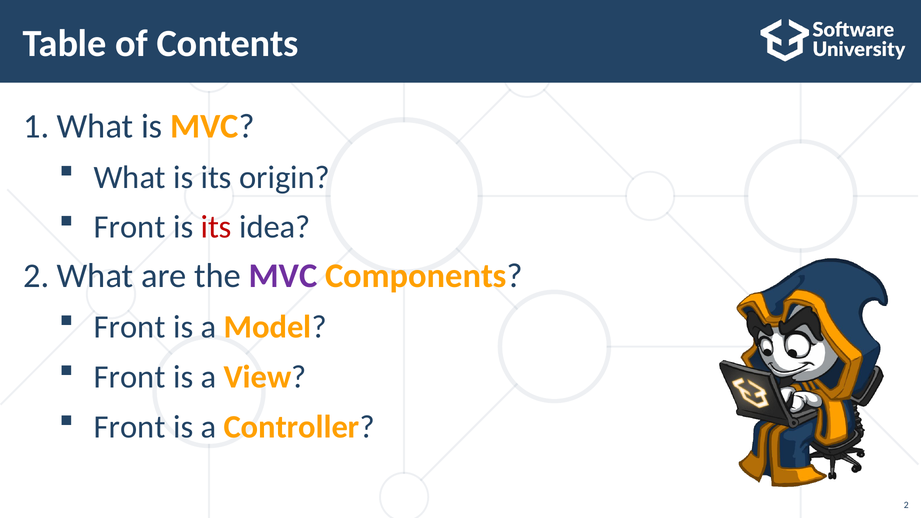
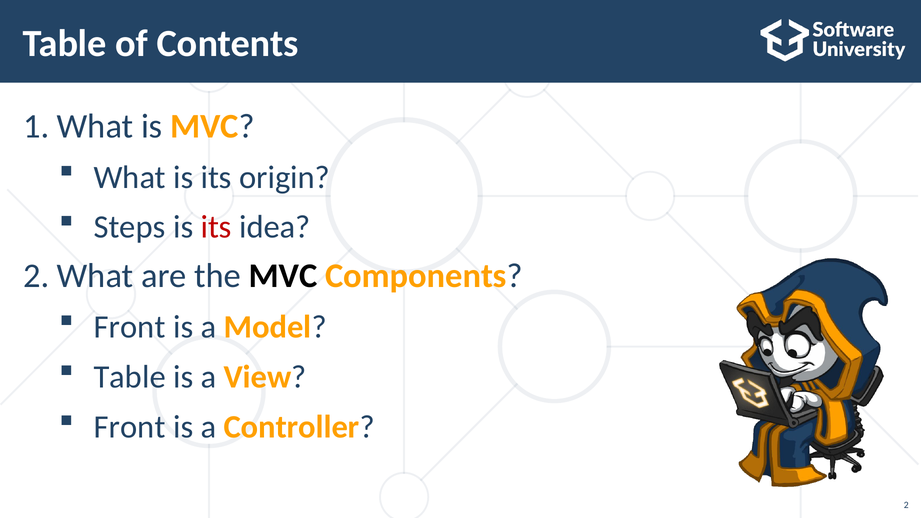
Front: Front -> Steps (130, 227)
MVC colour: purple -> black (283, 276)
Front: Front -> Table (130, 377)
